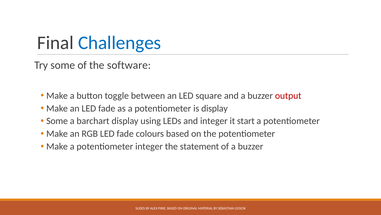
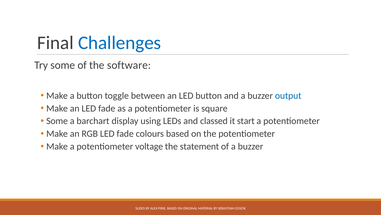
LED square: square -> button (209, 95)
output colour: red -> blue (288, 95)
is display: display -> square (214, 108)
and integer: integer -> classed (214, 121)
potentiometer integer: integer -> voltage (149, 146)
